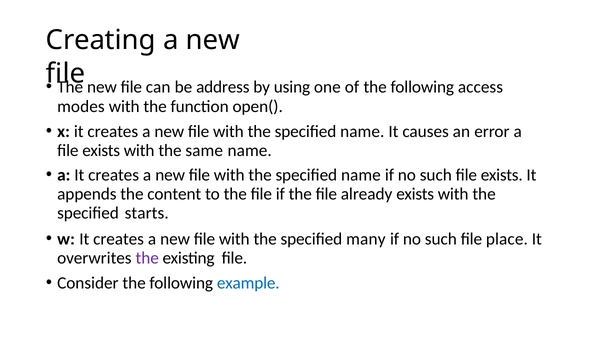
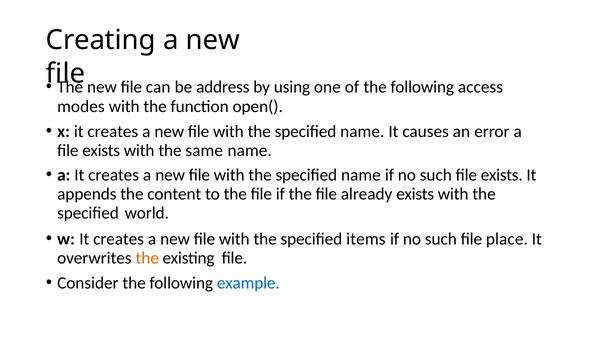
starts: starts -> world (147, 213)
many: many -> items (366, 239)
the colour: purple -> orange (147, 258)
